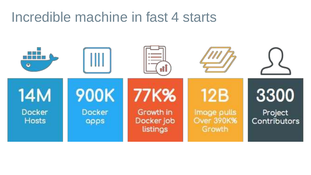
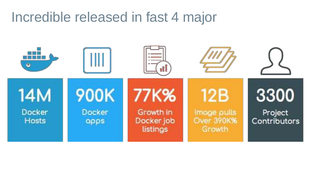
machine: machine -> released (101, 17)
starts: starts -> major (200, 17)
